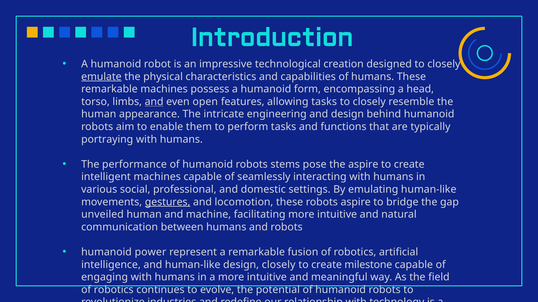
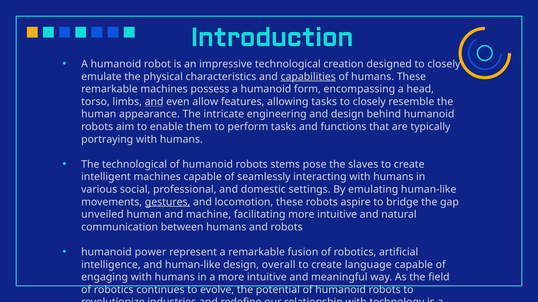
emulate underline: present -> none (101, 77)
capabilities underline: none -> present (308, 77)
open: open -> allow (205, 102)
The performance: performance -> technological (135, 165)
the aspire: aspire -> slaves (363, 165)
design closely: closely -> overall (279, 265)
milestone: milestone -> language (368, 265)
